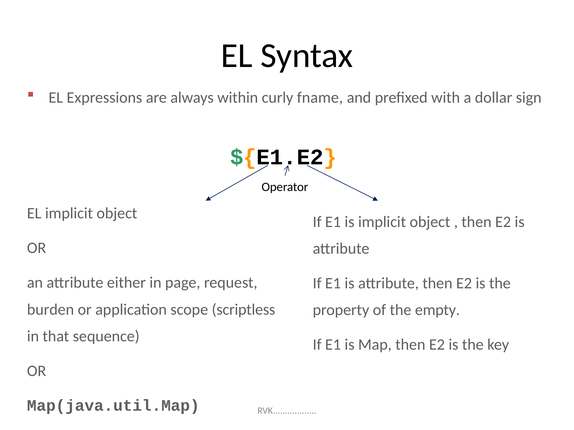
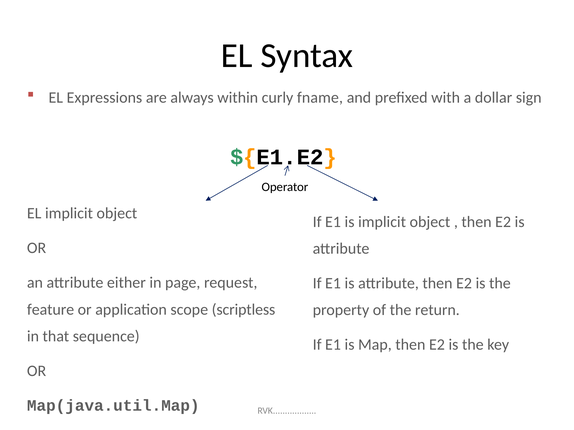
burden: burden -> feature (51, 310)
empty: empty -> return (437, 310)
